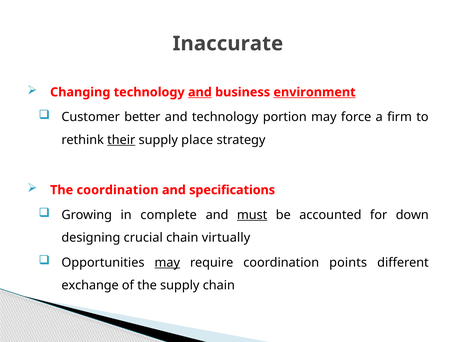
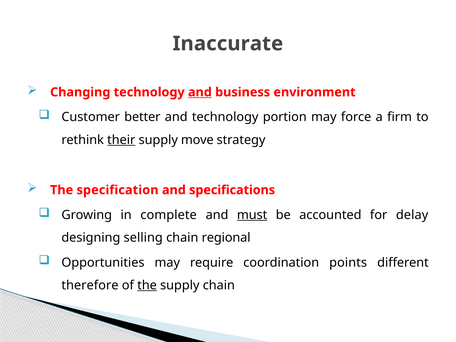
environment underline: present -> none (315, 92)
place: place -> move (197, 140)
The coordination: coordination -> specification (118, 190)
down: down -> delay (412, 215)
crucial: crucial -> selling (143, 238)
virtually: virtually -> regional (226, 238)
may underline: present -> none (167, 263)
exchange: exchange -> therefore (90, 285)
the underline: none -> present (147, 285)
